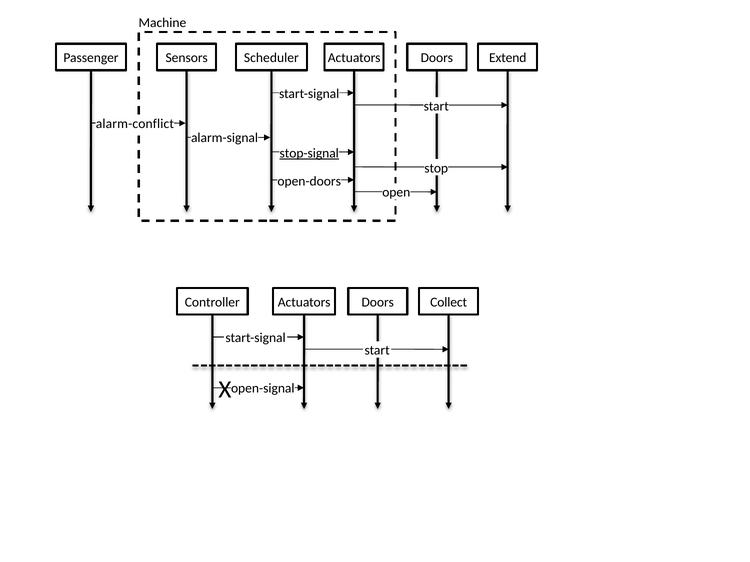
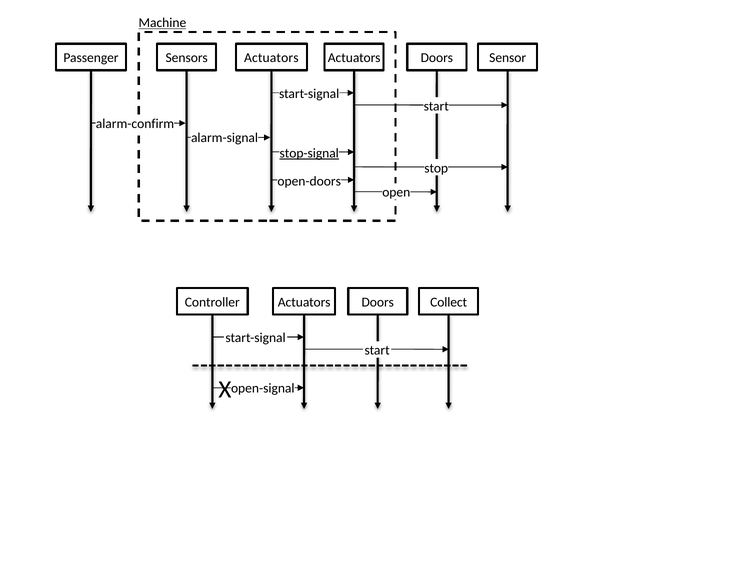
Machine underline: none -> present (162, 23)
Passenger Scheduler: Scheduler -> Actuators (271, 58)
Extend: Extend -> Sensor (508, 58)
alarm-conflict: alarm-conflict -> alarm-confirm (135, 124)
